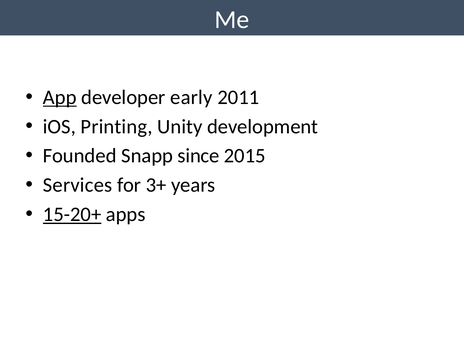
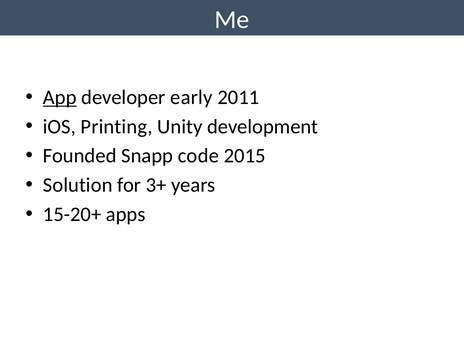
since: since -> code (198, 156)
Services: Services -> Solution (78, 185)
15-20+ underline: present -> none (72, 214)
